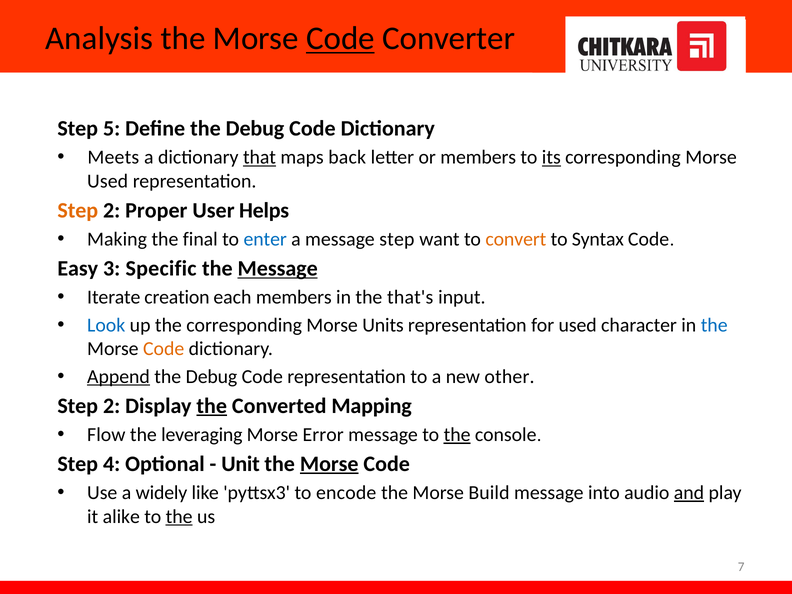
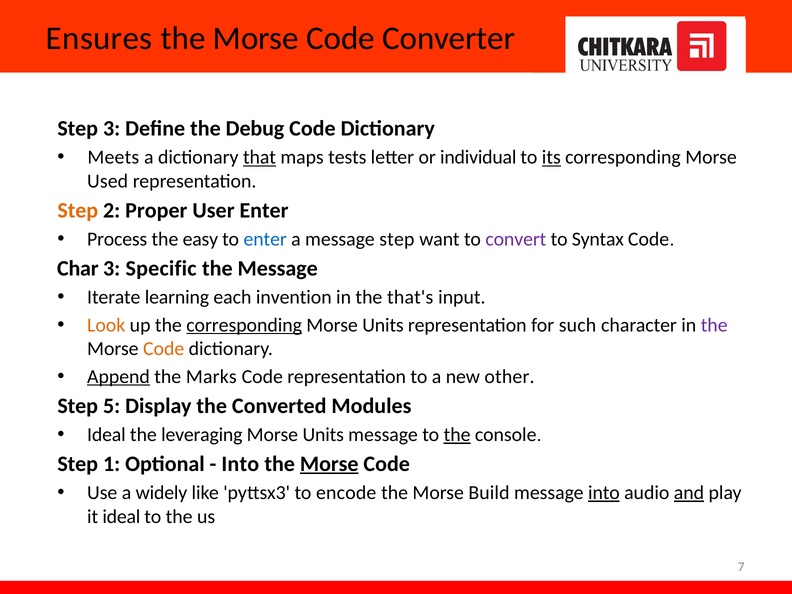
Analysis: Analysis -> Ensures (99, 39)
Code underline: present -> none (340, 39)
Step 5: 5 -> 3 (112, 129)
back: back -> tests (347, 157)
or members: members -> individual (478, 157)
User Helps: Helps -> Enter (264, 210)
Making: Making -> Process (117, 239)
final: final -> easy (200, 239)
convert colour: orange -> purple (516, 239)
Easy: Easy -> Char (78, 268)
Message underline: present -> none (278, 268)
creation: creation -> learning (177, 297)
each members: members -> invention (294, 297)
Look colour: blue -> orange (106, 325)
corresponding underline: none -> present (244, 325)
for used: used -> such (578, 325)
the colour: blue -> purple (714, 325)
Debug: Debug -> Marks (211, 377)
2: 2 -> 5 (112, 406)
the underline: present -> none (212, 406)
Mapping: Mapping -> Modules (371, 406)
Flow: Flow -> Ideal (106, 435)
Error: Error -> Units (323, 435)
4: 4 -> 1 (112, 464)
Unit: Unit -> Into (240, 464)
into underline: none -> present (604, 493)
it alike: alike -> ideal (121, 516)
the underline: present -> none (179, 516)
